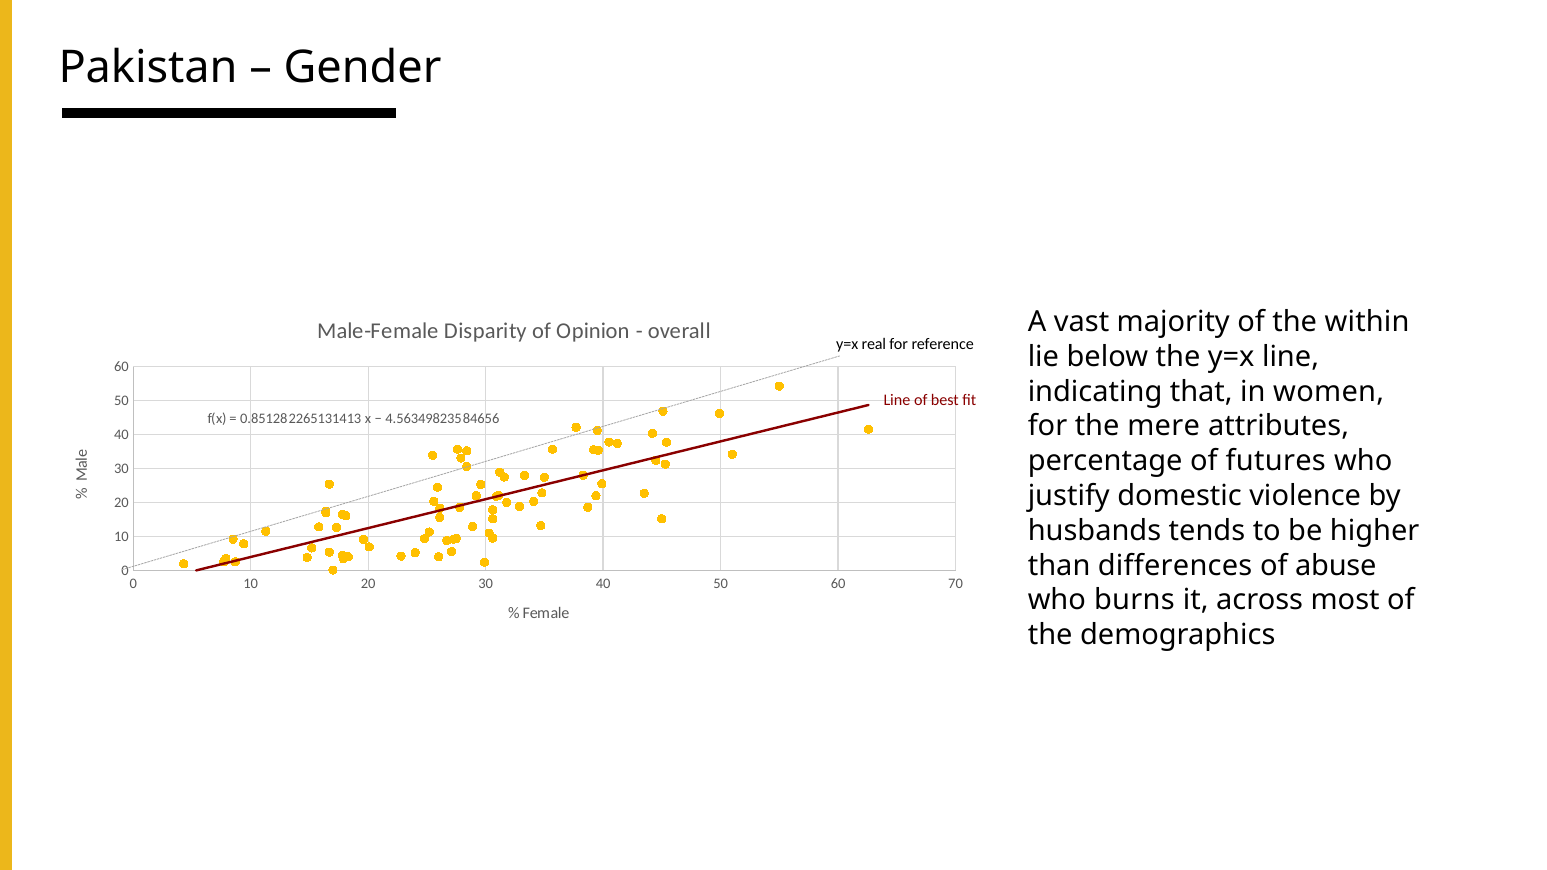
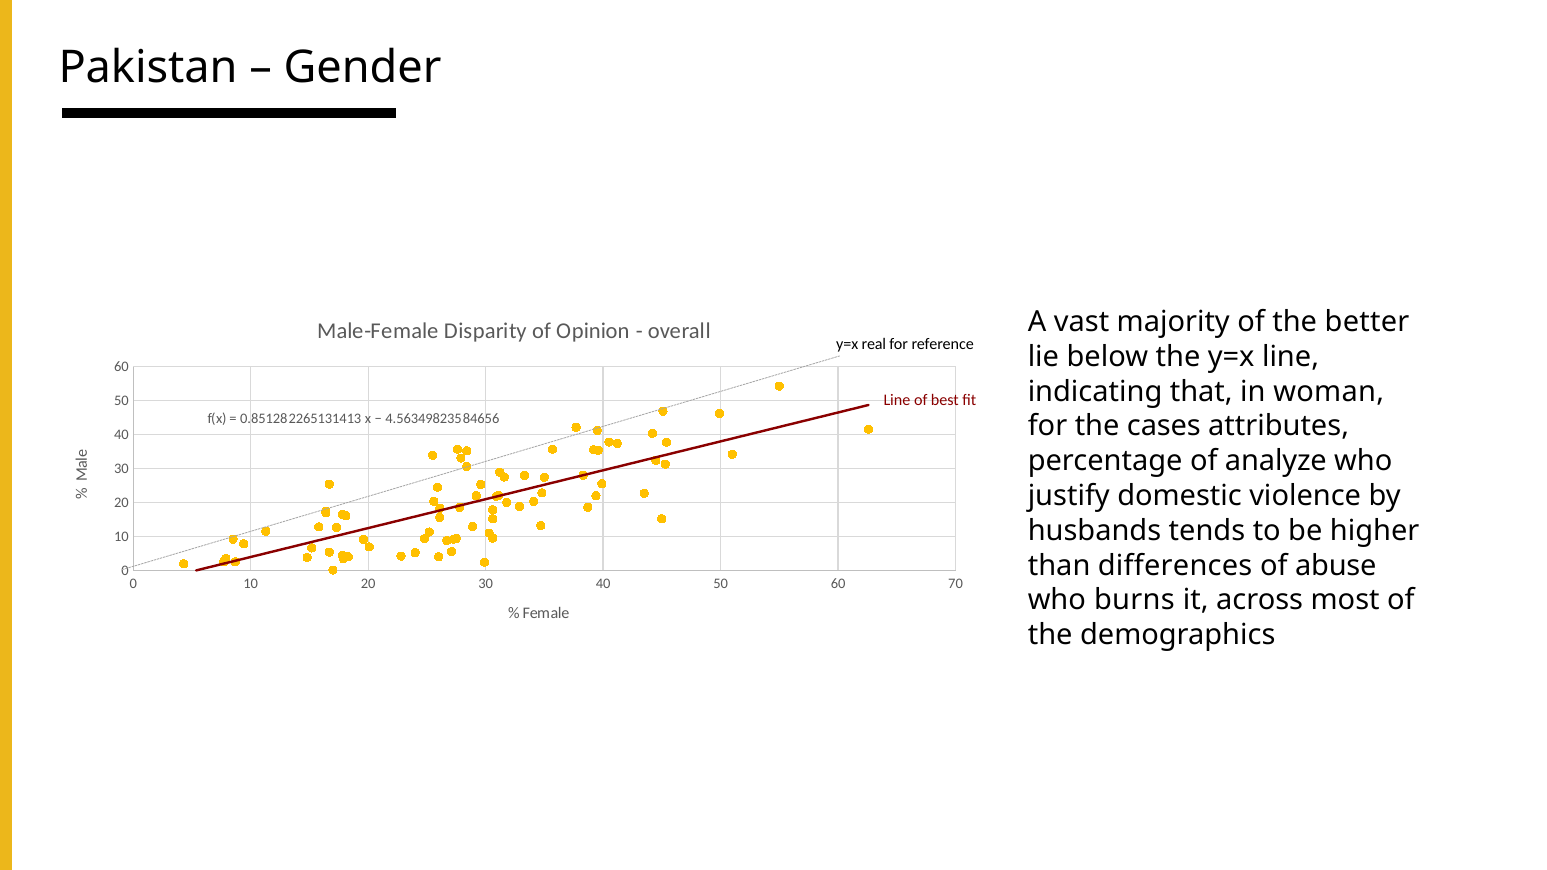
within: within -> better (1367, 322)
women: women -> woman (1329, 392)
mere: mere -> cases (1164, 426)
futures: futures -> analyze (1276, 461)
